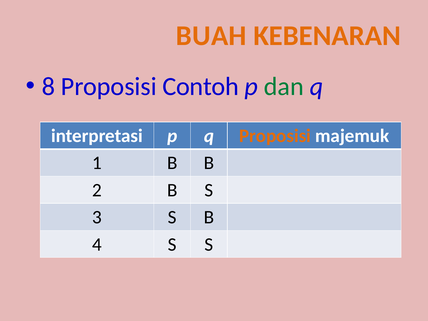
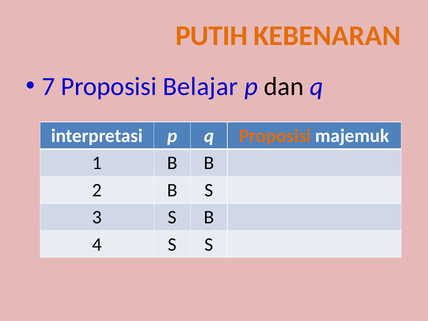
BUAH: BUAH -> PUTIH (212, 36)
8: 8 -> 7 (48, 87)
Contoh: Contoh -> Belajar (200, 87)
dan colour: green -> black (284, 87)
